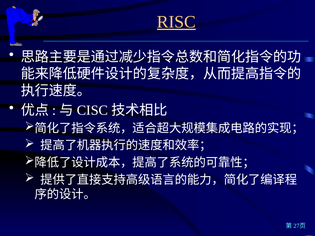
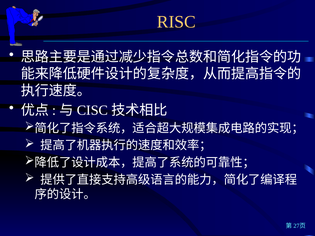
RISC underline: present -> none (176, 22)
